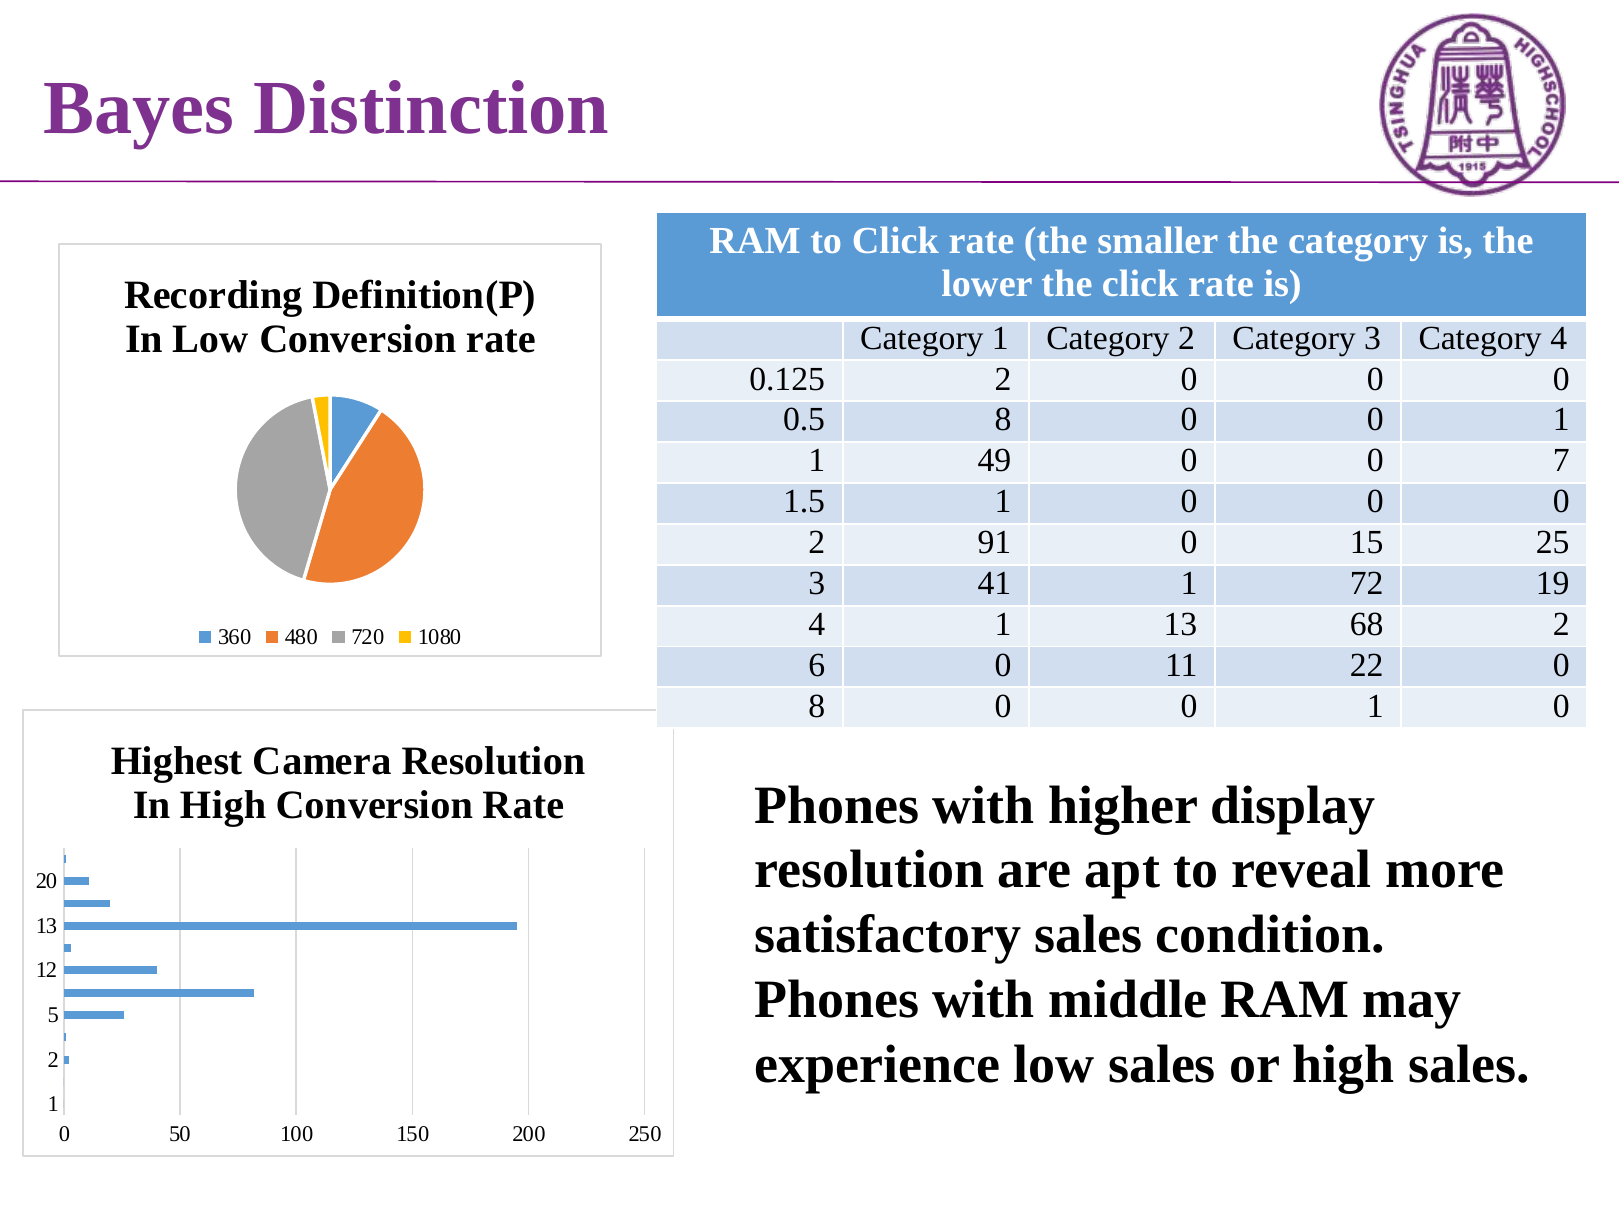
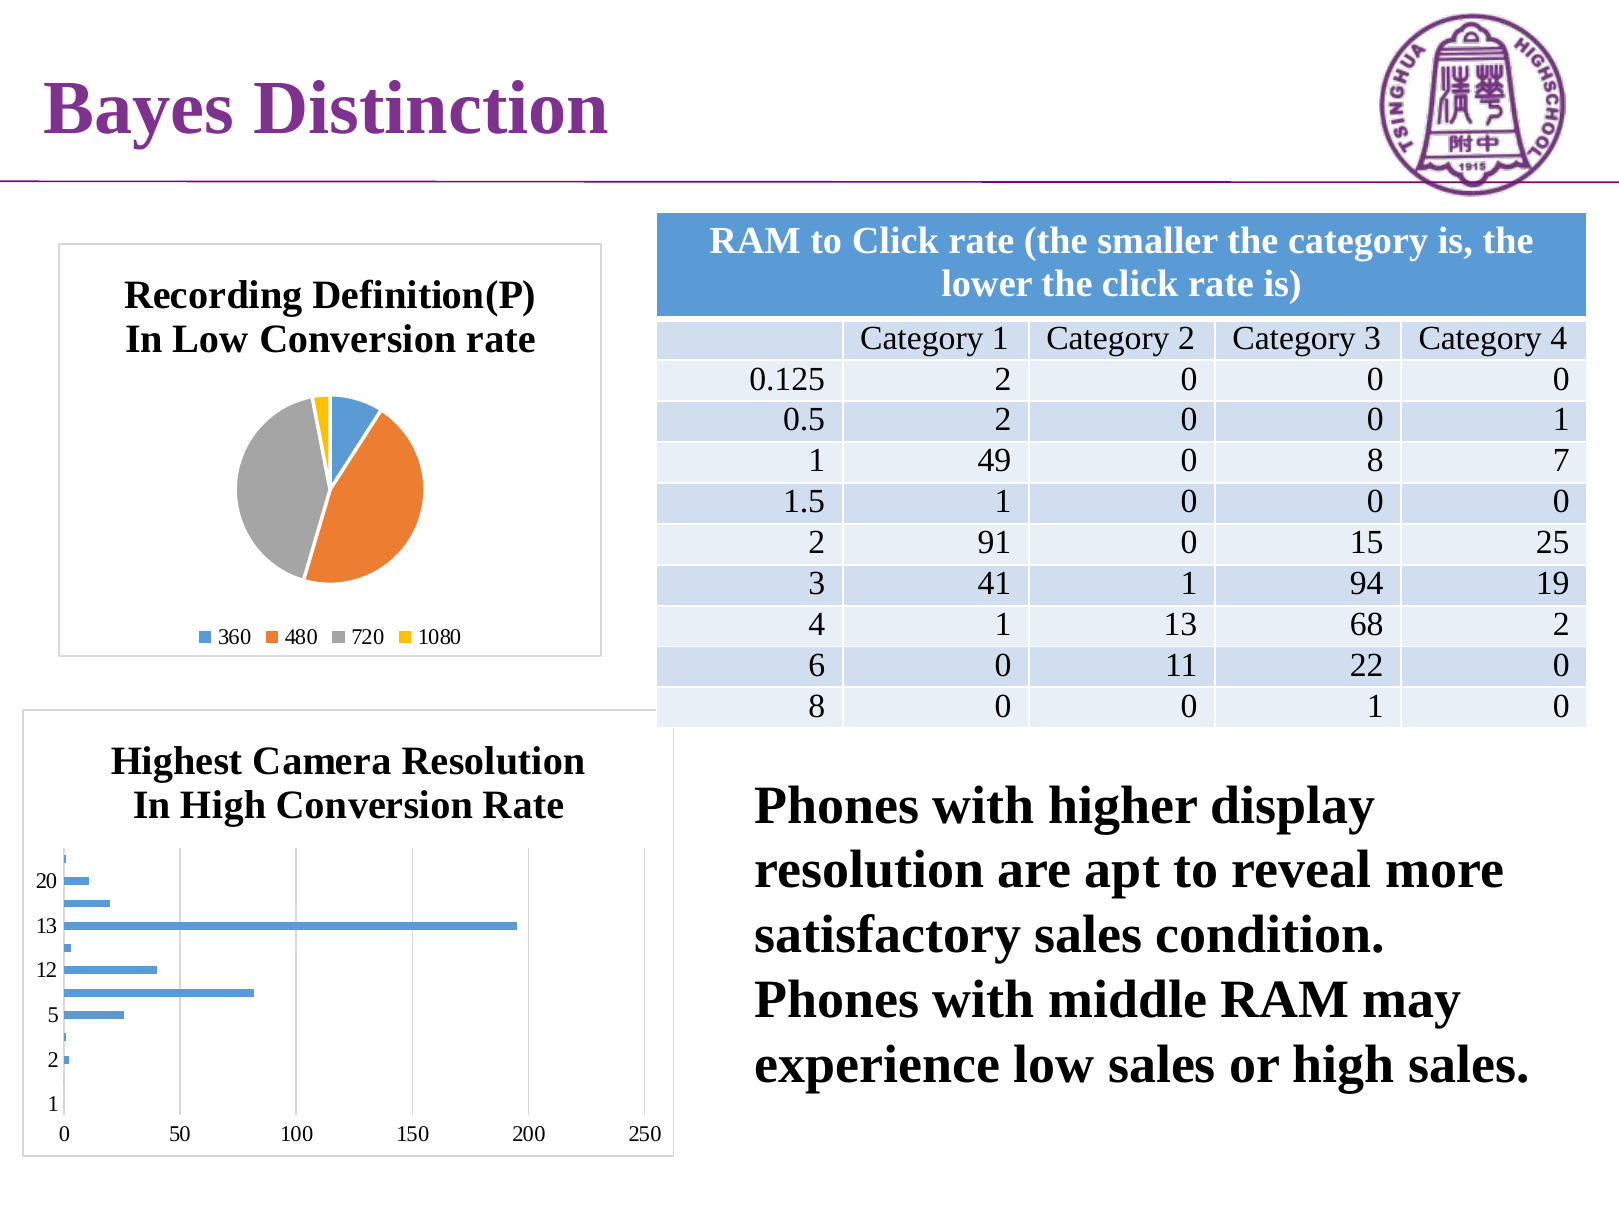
0.5 8: 8 -> 2 (1003, 420)
49 0 0: 0 -> 8 (1375, 461)
72: 72 -> 94 (1367, 584)
